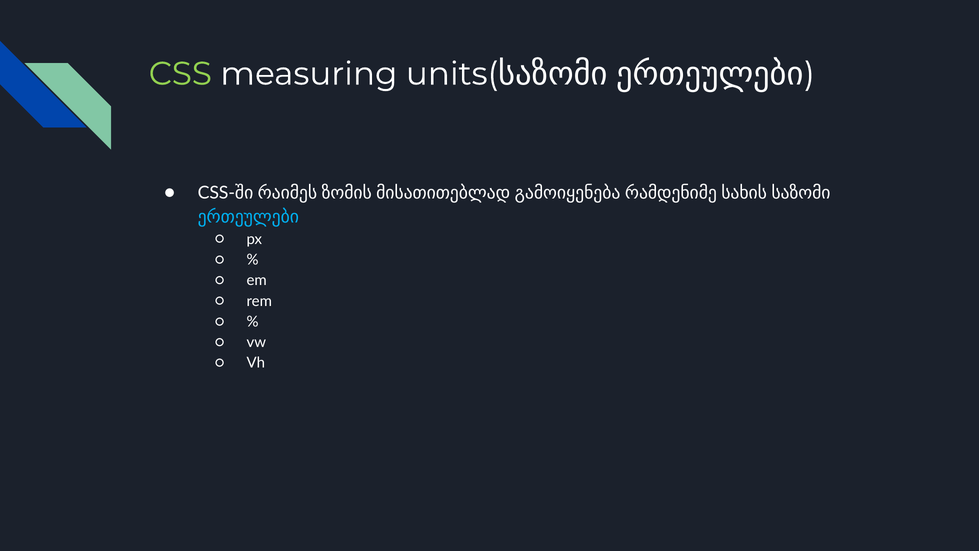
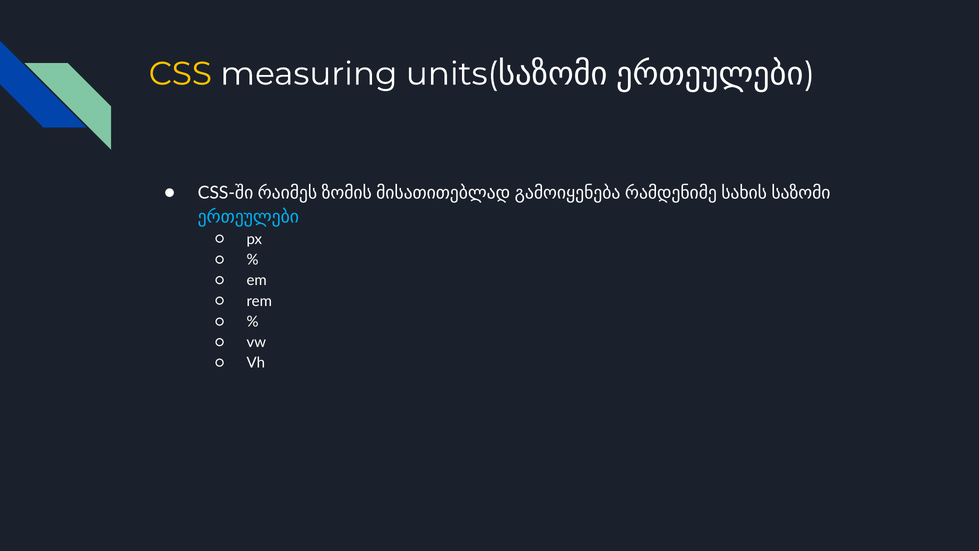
CSS colour: light green -> yellow (180, 74)
